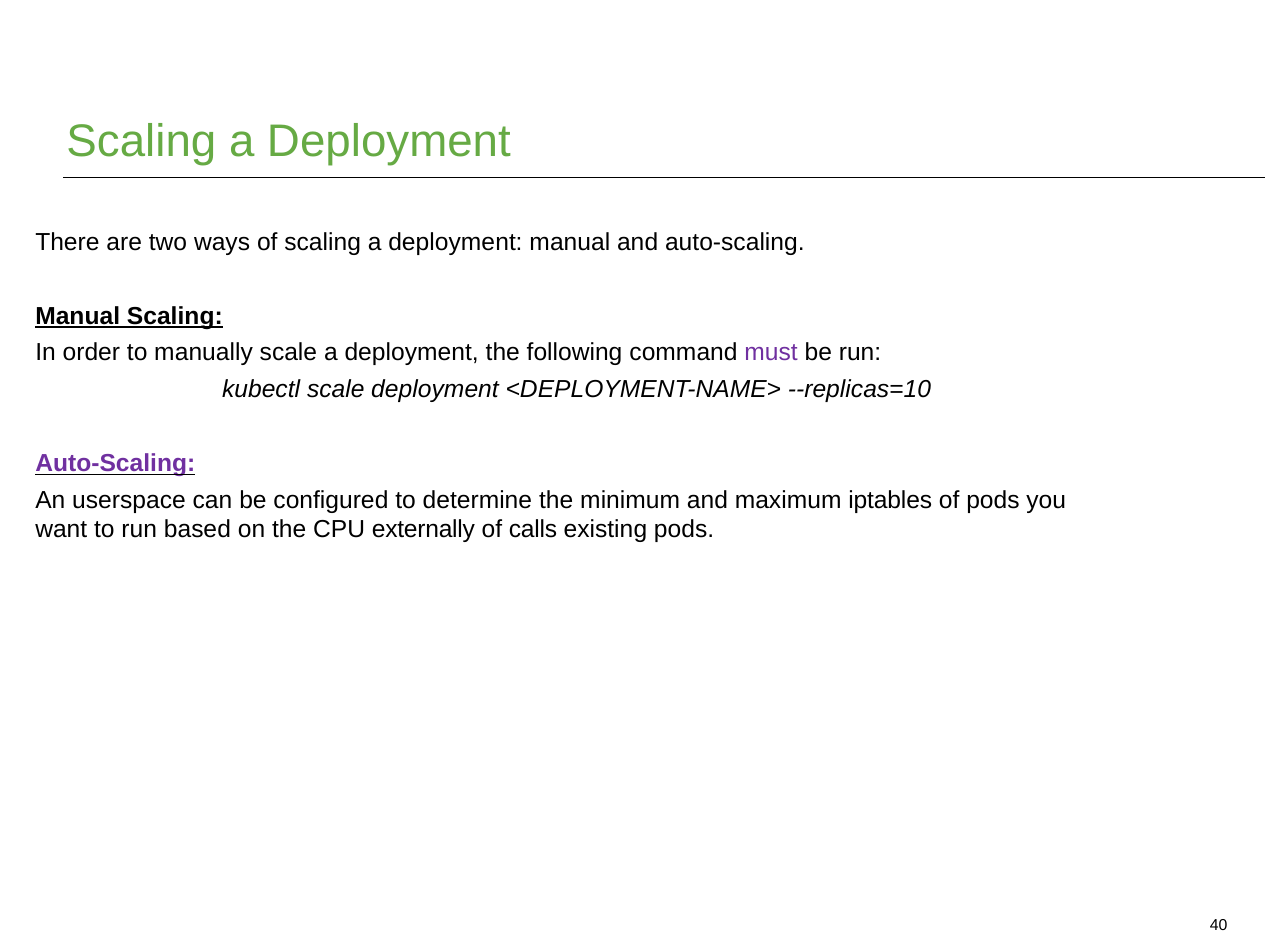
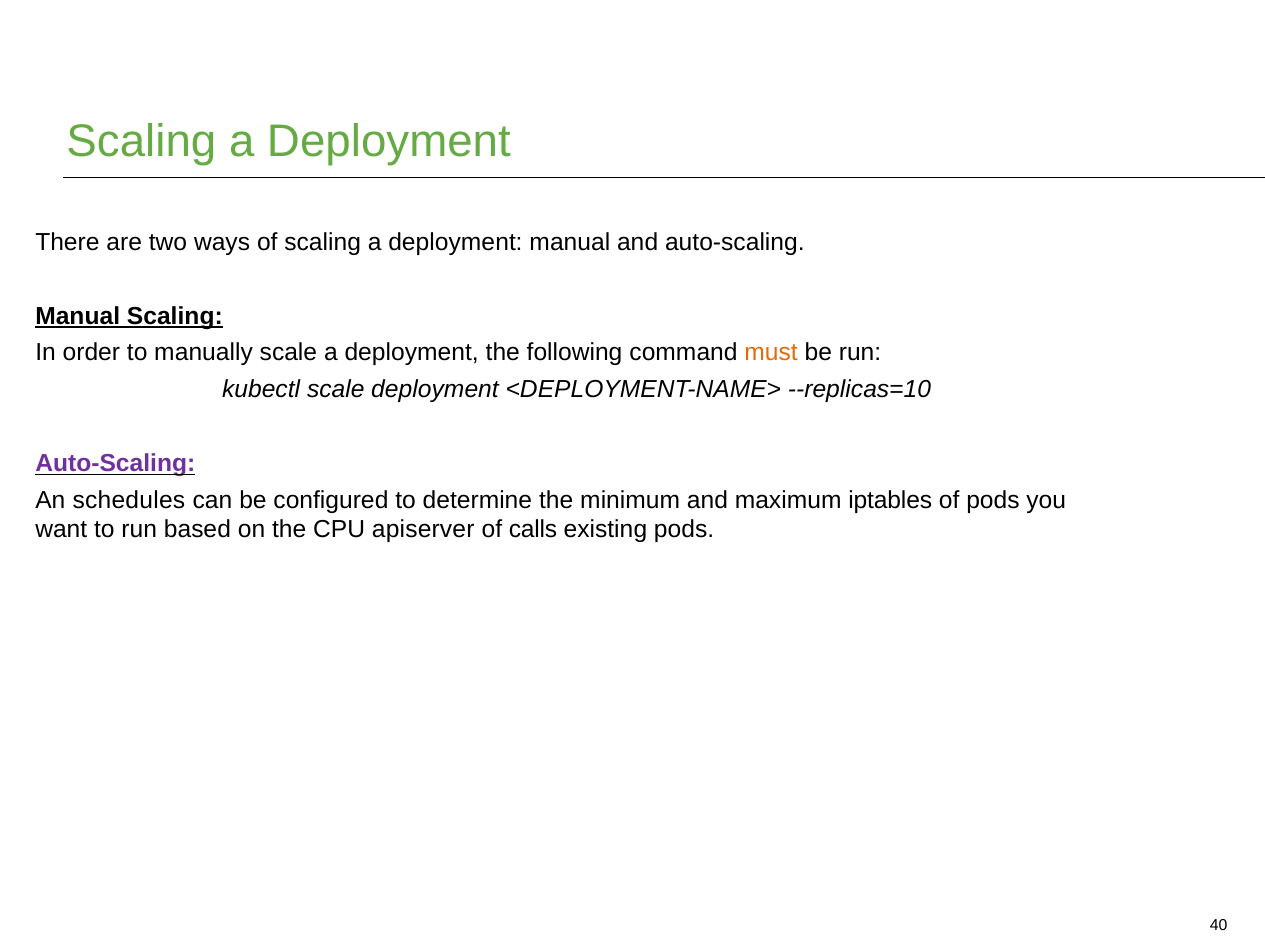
must colour: purple -> orange (771, 353)
userspace: userspace -> schedules (129, 501)
externally: externally -> apiserver (423, 530)
